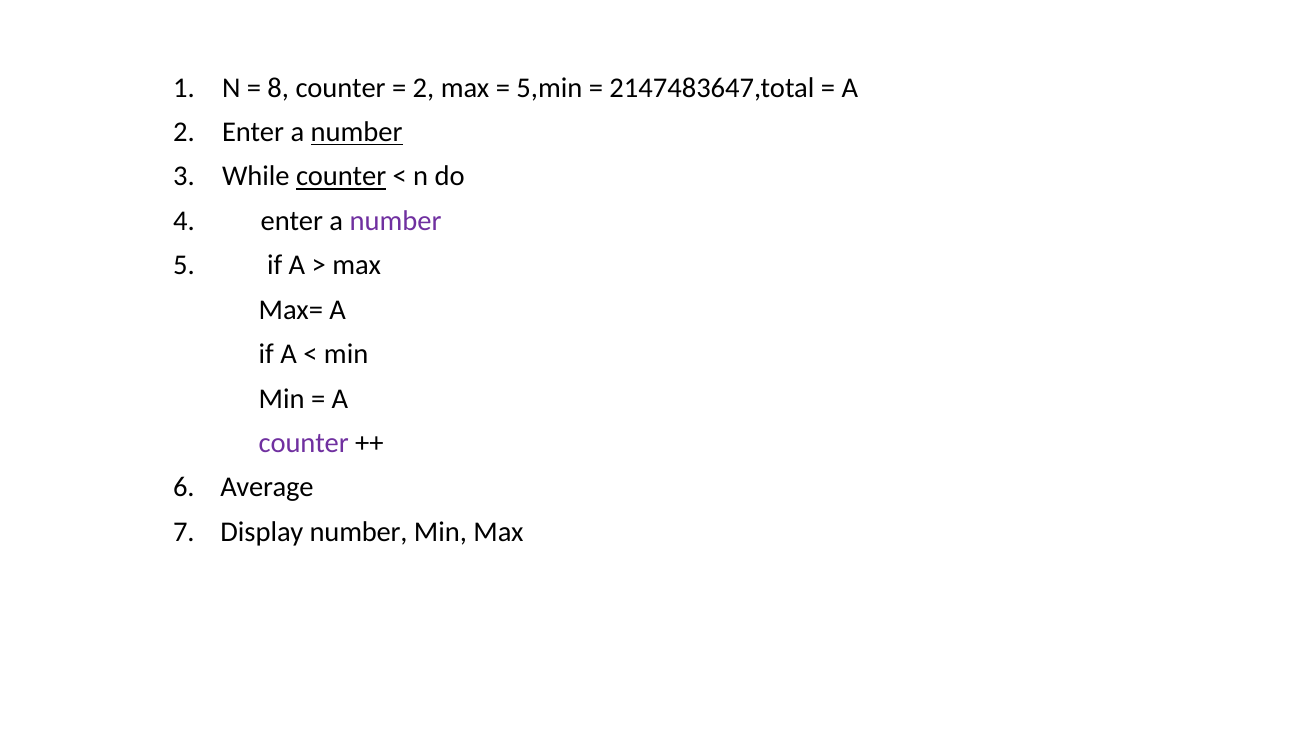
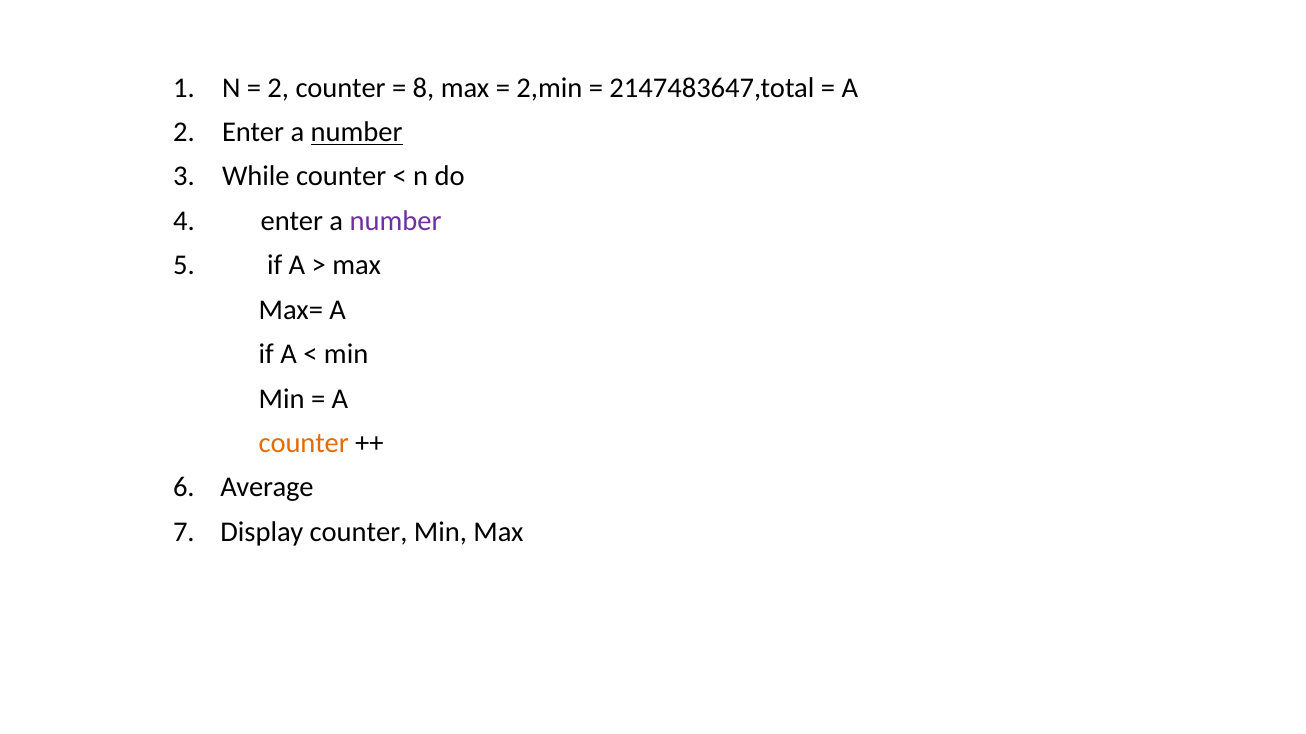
8: 8 -> 2 (278, 88)
2: 2 -> 8 (424, 88)
5,min: 5,min -> 2,min (549, 88)
counter underline: present -> none (341, 177)
counter colour: purple -> orange (304, 443)
Display number: number -> counter (359, 532)
